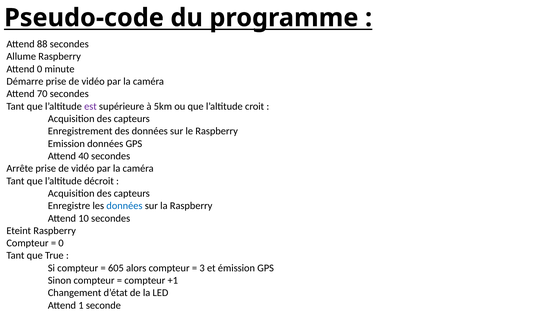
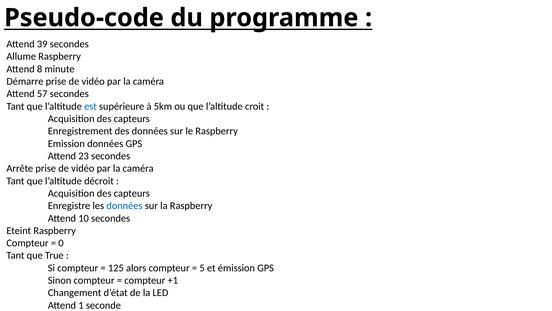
88: 88 -> 39 (42, 44)
Attend 0: 0 -> 8 (40, 69)
70: 70 -> 57 (42, 94)
est colour: purple -> blue (90, 106)
40: 40 -> 23 (84, 156)
605: 605 -> 125 (116, 268)
3: 3 -> 5 (202, 268)
